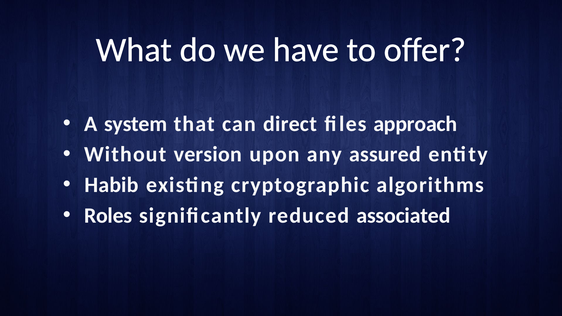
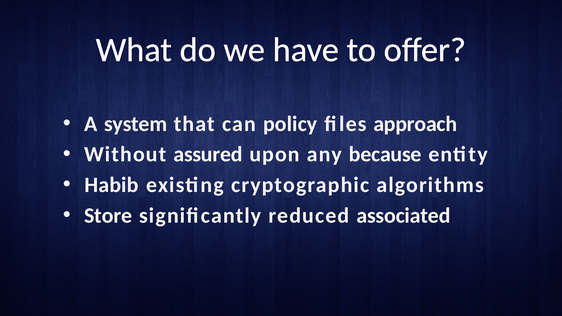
direct: direct -> policy (290, 124)
version: version -> assured (208, 155)
assured: assured -> because (385, 155)
Roles: Roles -> Store (108, 216)
